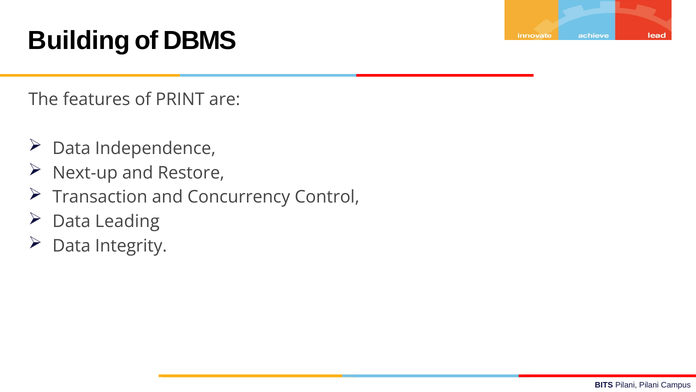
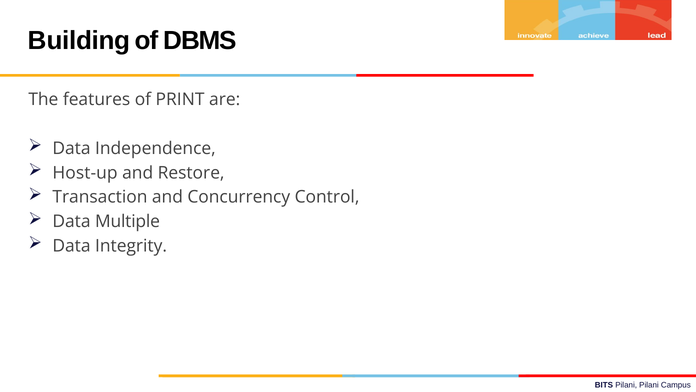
Next-up: Next-up -> Host-up (85, 173)
Leading: Leading -> Multiple (127, 221)
